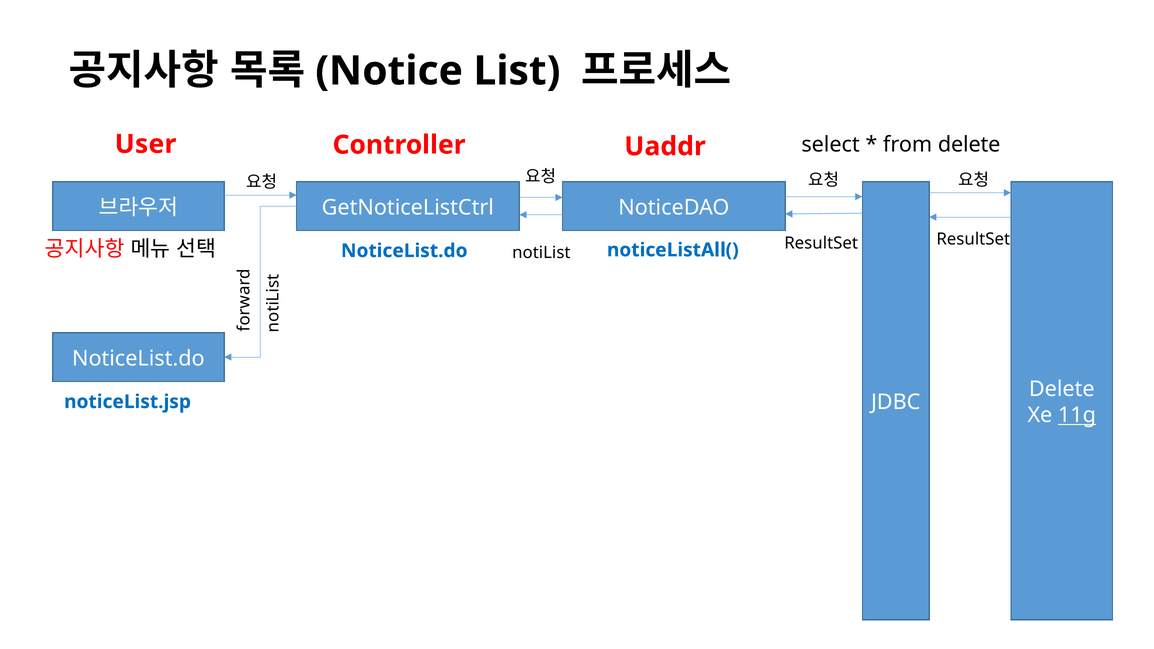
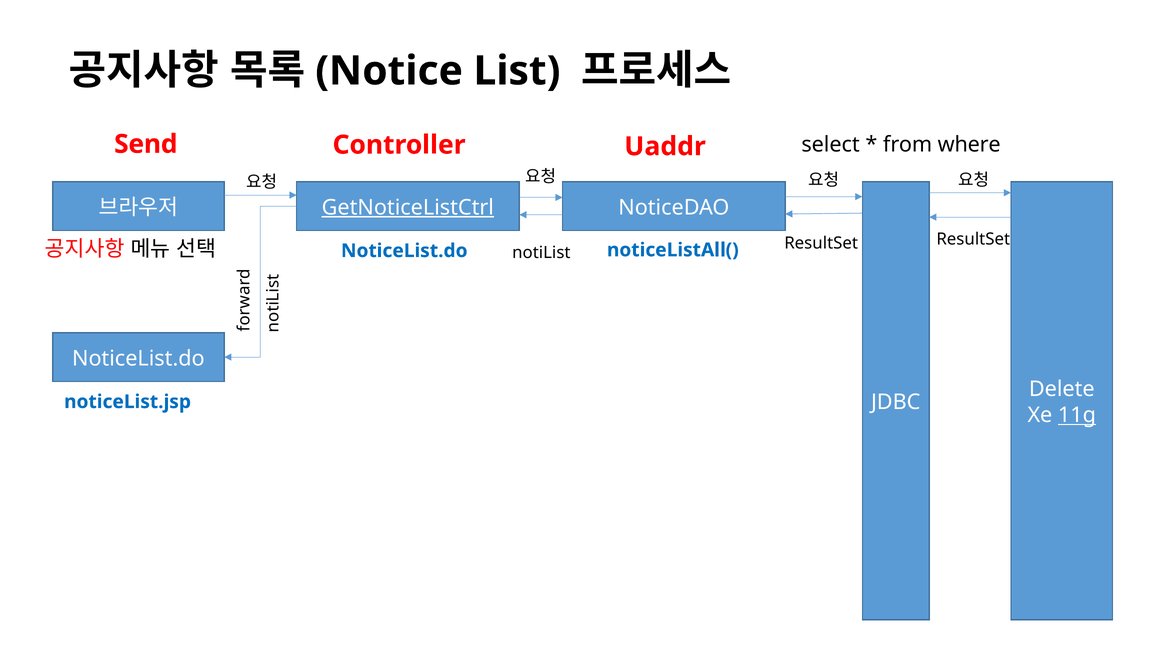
from delete: delete -> where (969, 145)
User: User -> Send (146, 144)
GetNoticeListCtrl underline: none -> present (408, 208)
